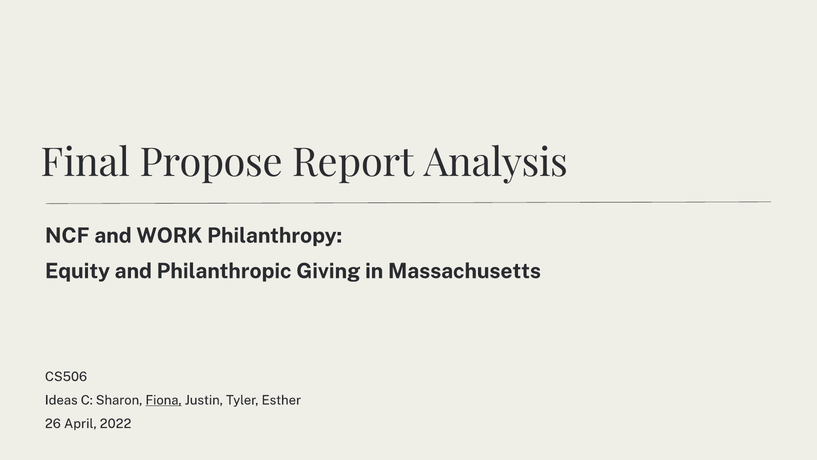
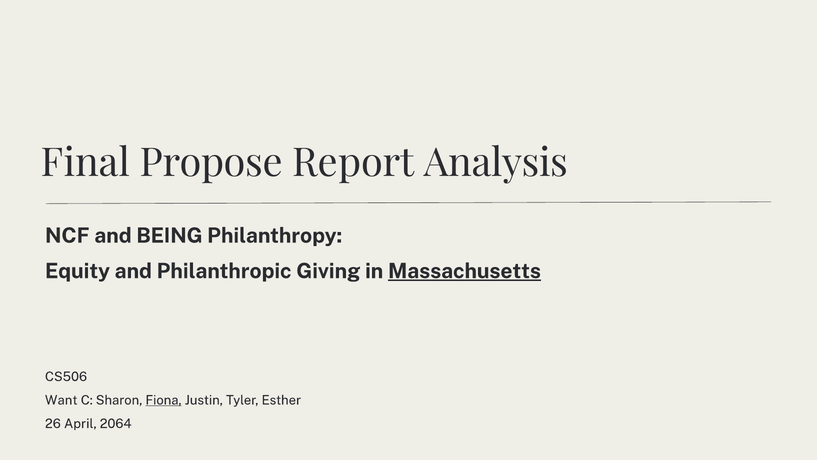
WORK: WORK -> BEING (169, 235)
Massachusetts underline: none -> present (464, 271)
Ideas: Ideas -> Want (61, 400)
2022: 2022 -> 2064 (116, 423)
